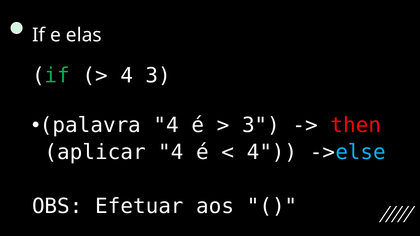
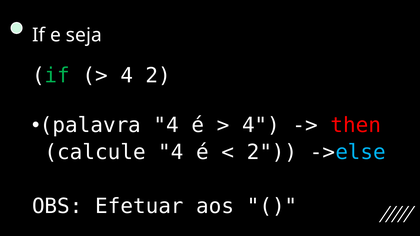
elas: elas -> seja (84, 35)
4 3: 3 -> 2 (158, 76)
3: 3 -> 4 (261, 125)
aplicar: aplicar -> calcule (95, 152)
4: 4 -> 2 (272, 152)
